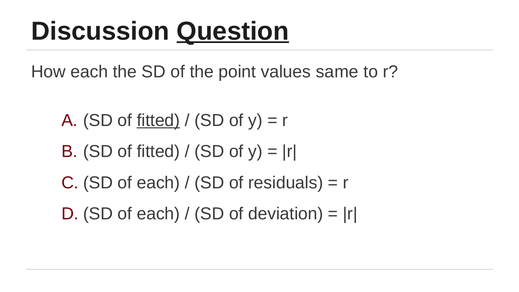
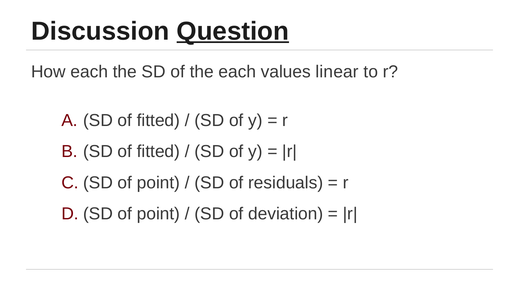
the point: point -> each (237, 72)
same: same -> linear (337, 72)
fitted underline: present -> none (158, 120)
each: each -> point (158, 183)
each: each -> point (158, 214)
